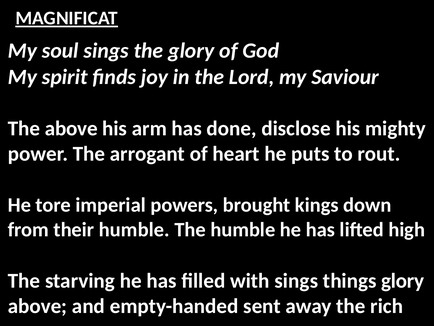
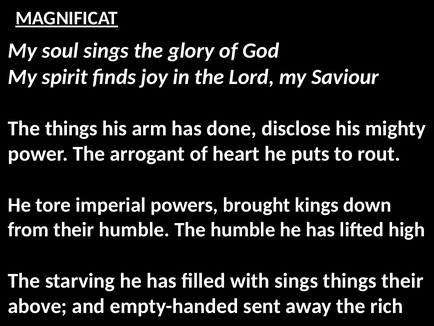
The above: above -> things (71, 128)
things glory: glory -> their (403, 280)
